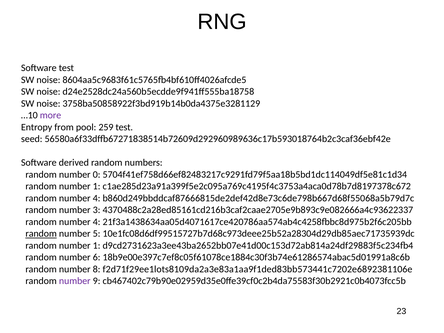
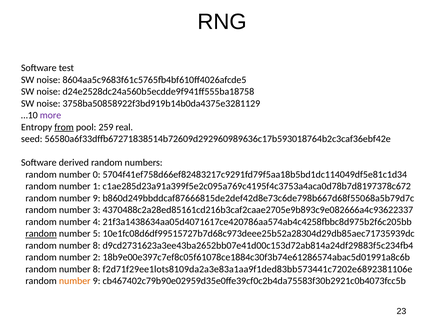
from underline: none -> present (64, 127)
259 test: test -> real (124, 127)
4: 4 -> 9 (97, 198)
1: 1 -> 8 (97, 246)
6: 6 -> 2 (97, 257)
number colour: purple -> orange (75, 281)
